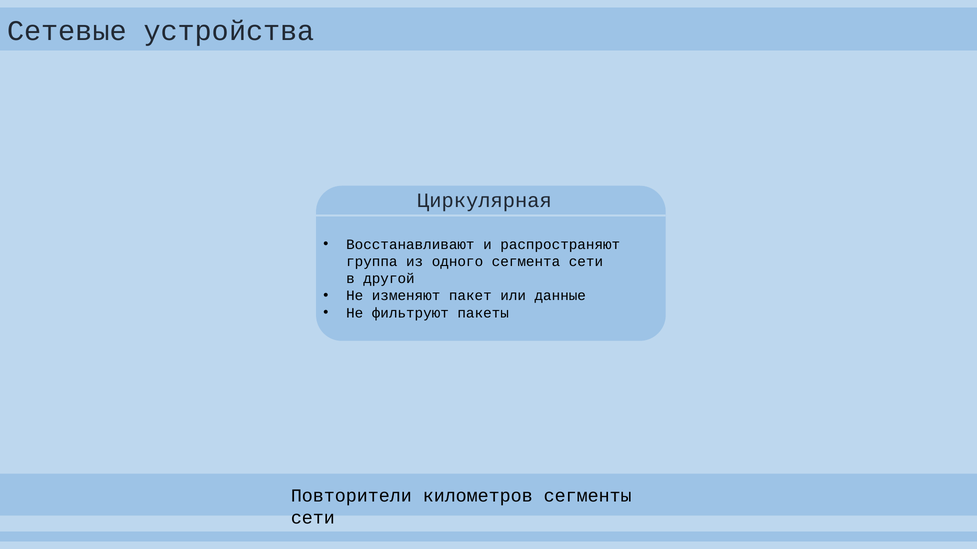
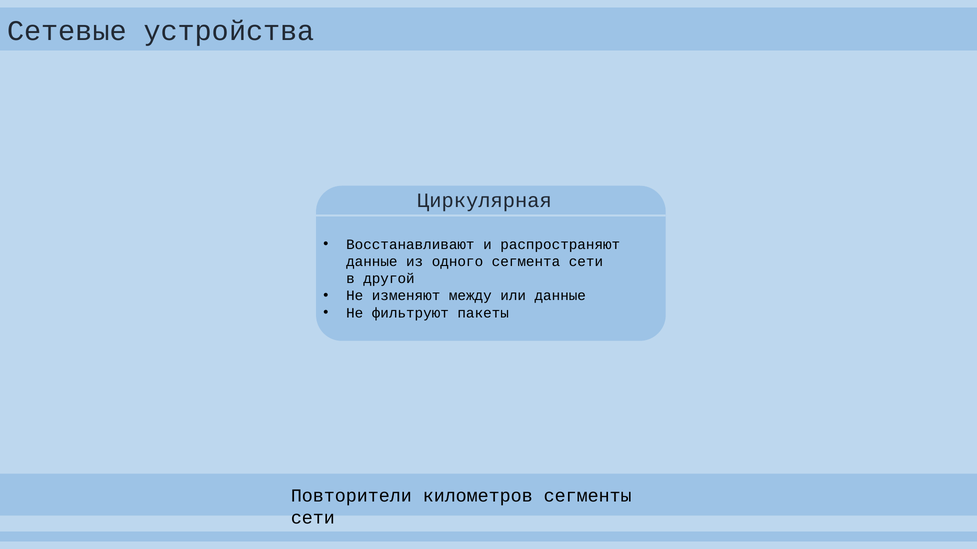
группа: группа -> данные (372, 262)
пакет: пакет -> между (470, 296)
